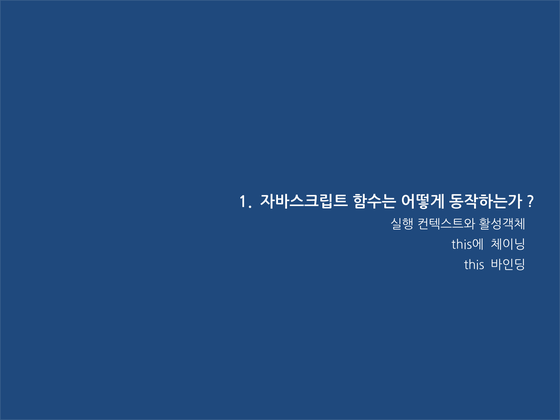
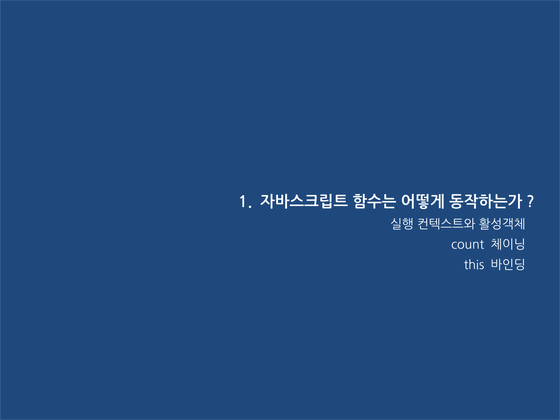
this에: this에 -> count (468, 245)
